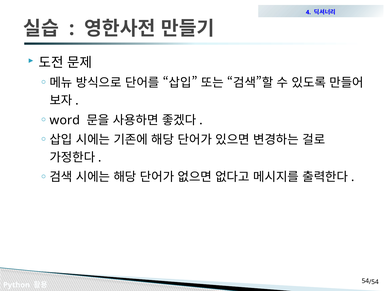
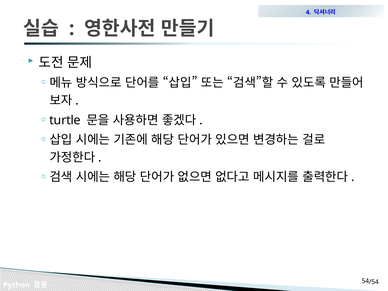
word: word -> turtle (65, 120)
